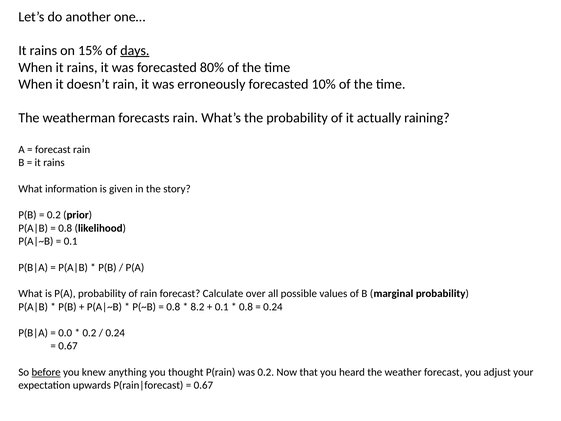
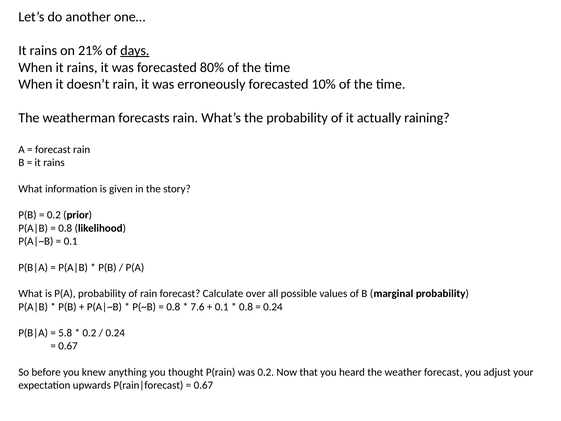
15%: 15% -> 21% (90, 51)
8.2: 8.2 -> 7.6 (197, 307)
0.0: 0.0 -> 5.8 (65, 333)
before underline: present -> none (46, 372)
